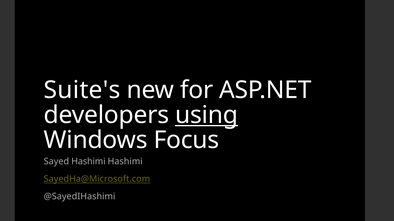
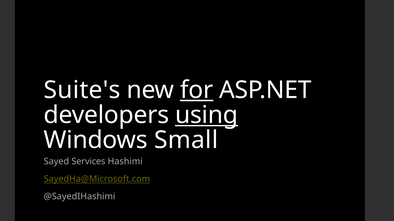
for underline: none -> present (197, 90)
Focus: Focus -> Small (186, 140)
Sayed Hashimi: Hashimi -> Services (88, 162)
